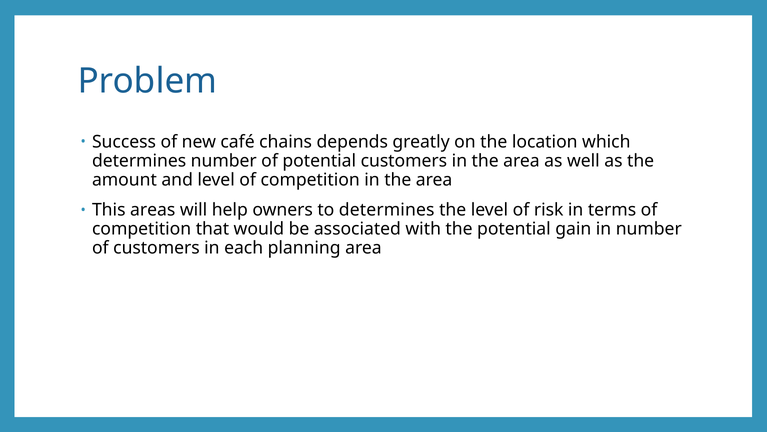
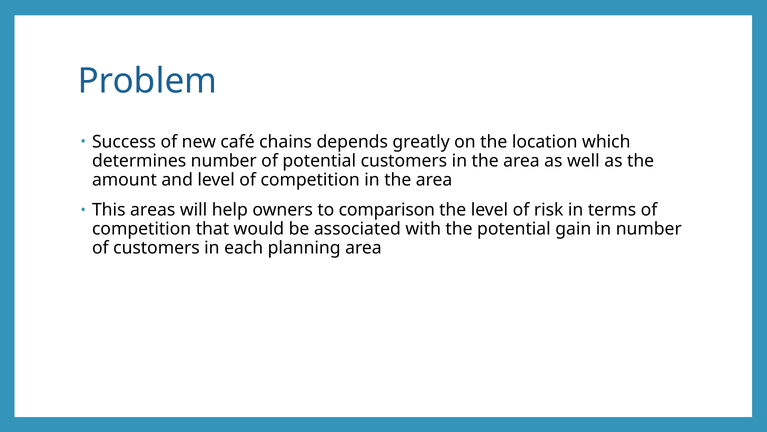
to determines: determines -> comparison (387, 210)
